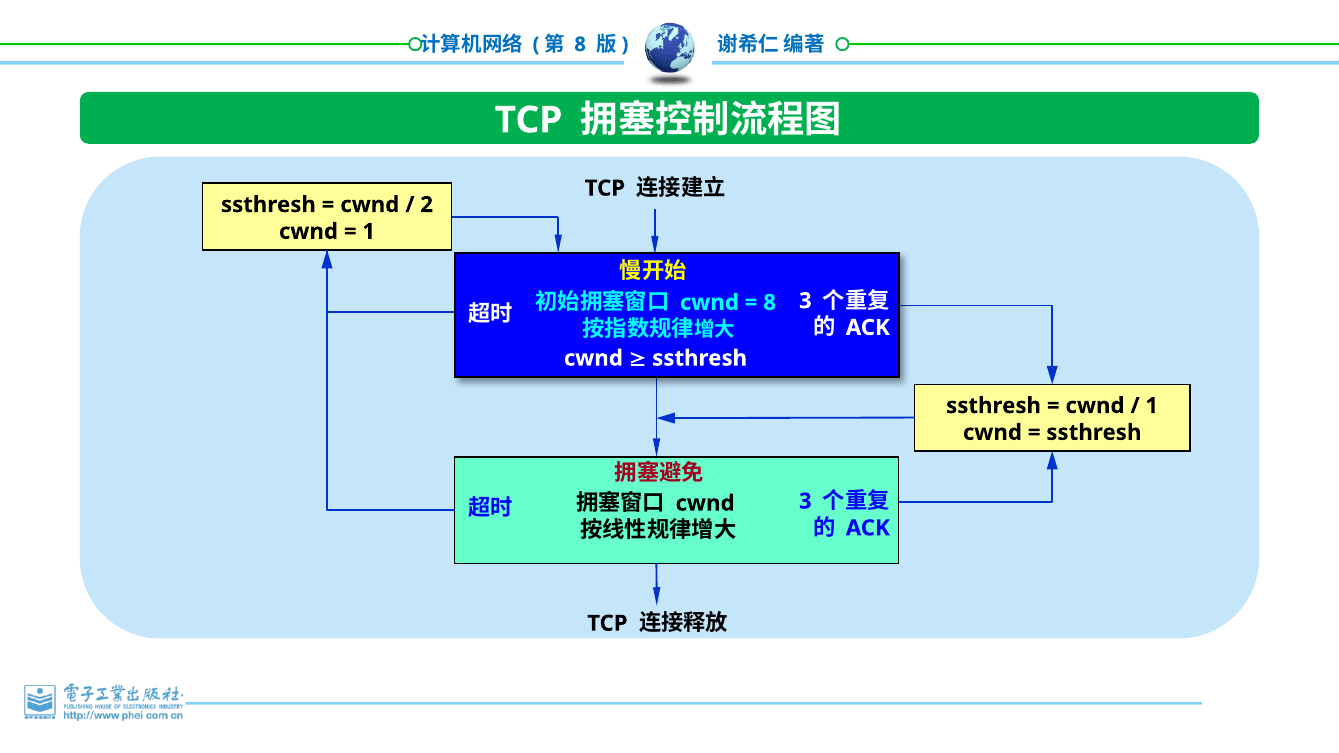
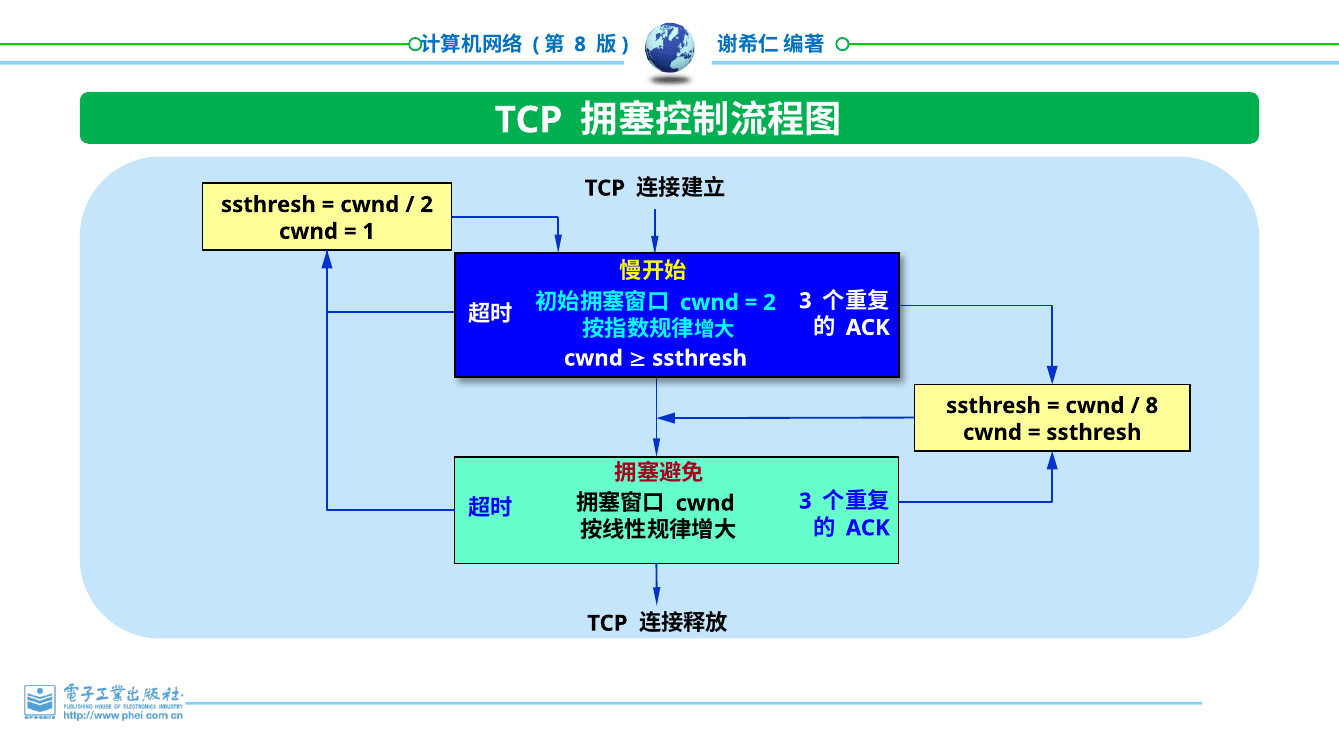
8: 8 -> 2 (770, 303)
1: 1 -> 8 (1152, 406)
